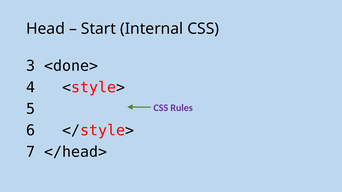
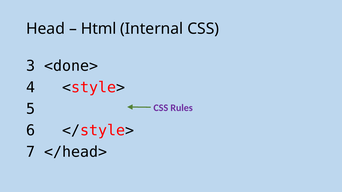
Start: Start -> Html (99, 29)
